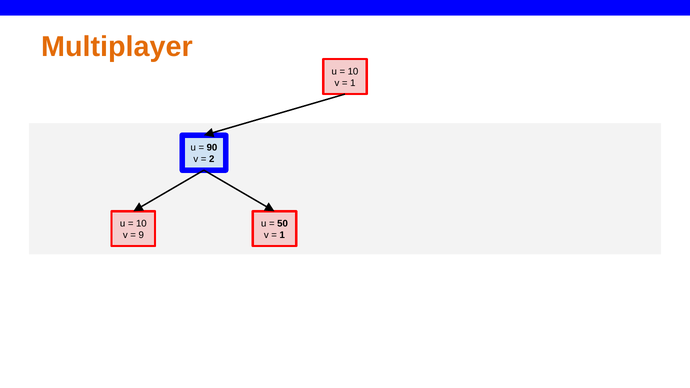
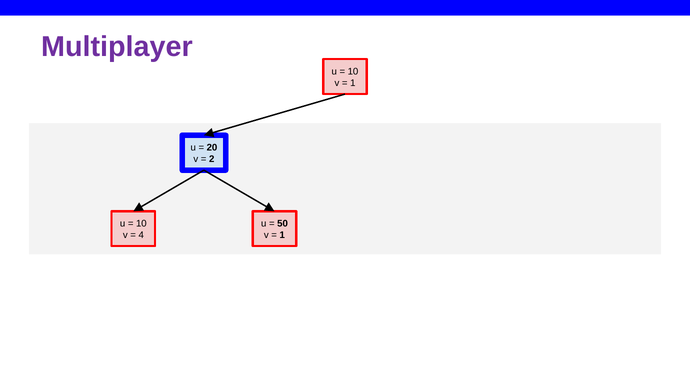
Multiplayer colour: orange -> purple (117, 47)
90: 90 -> 20 (212, 148)
9: 9 -> 4 (141, 235)
